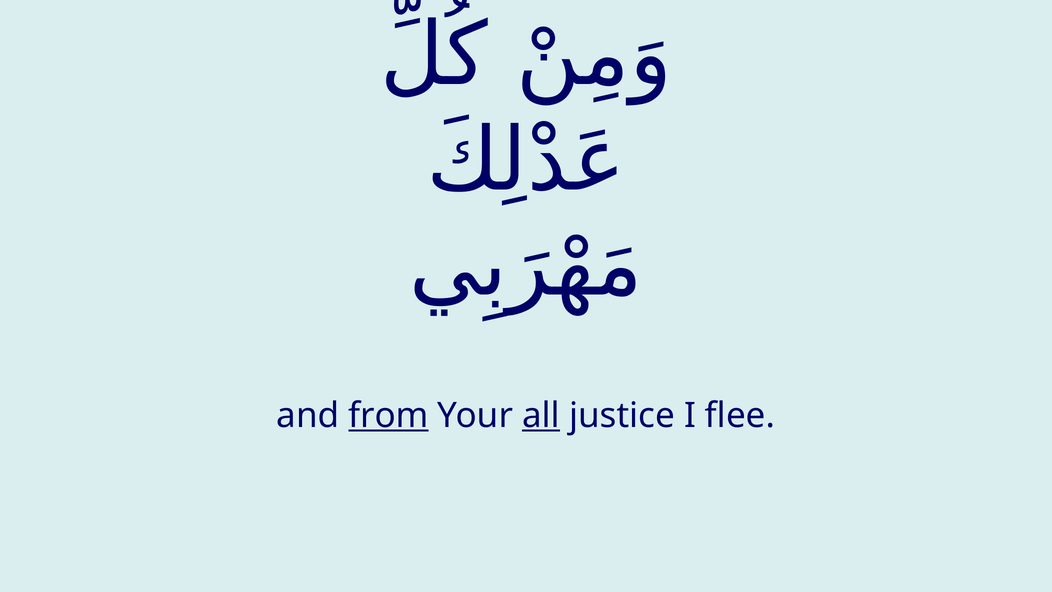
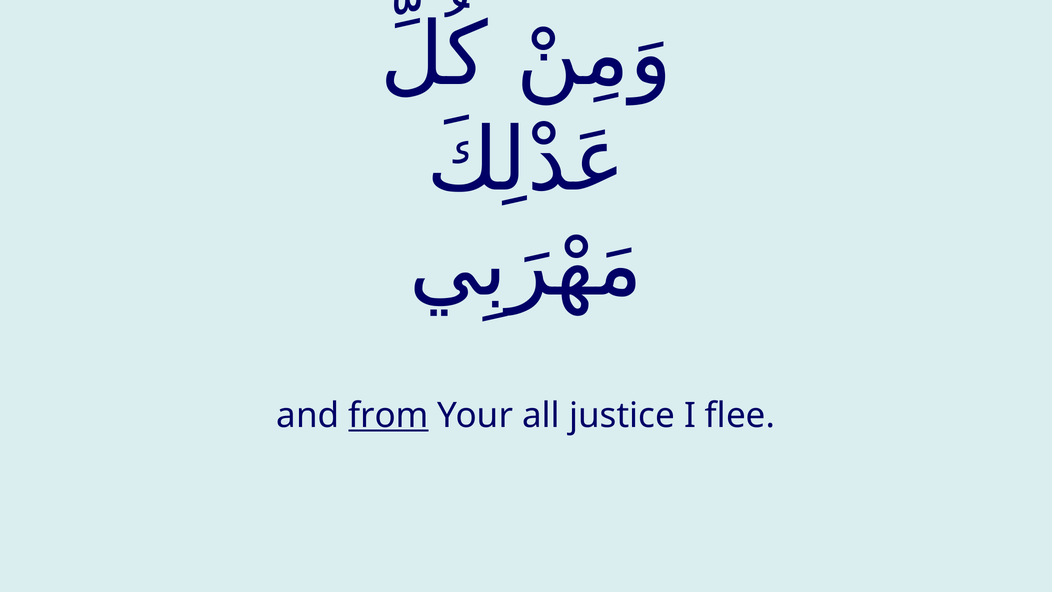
all underline: present -> none (541, 415)
